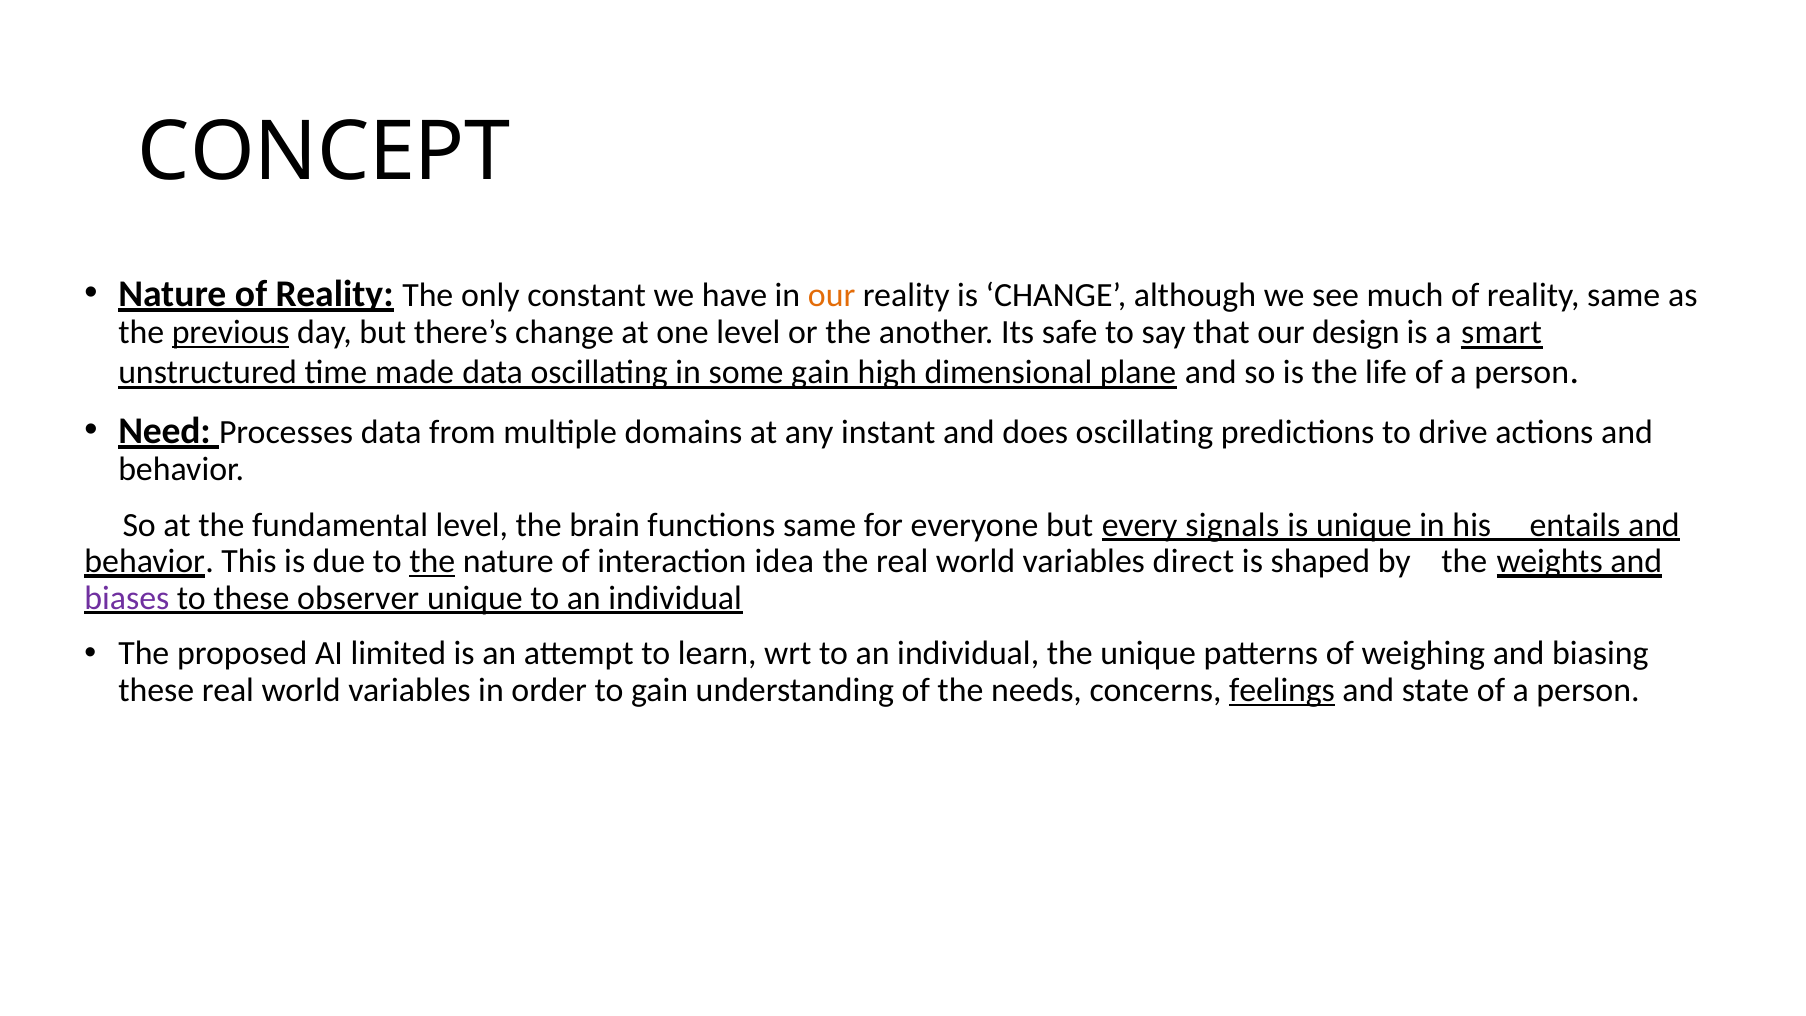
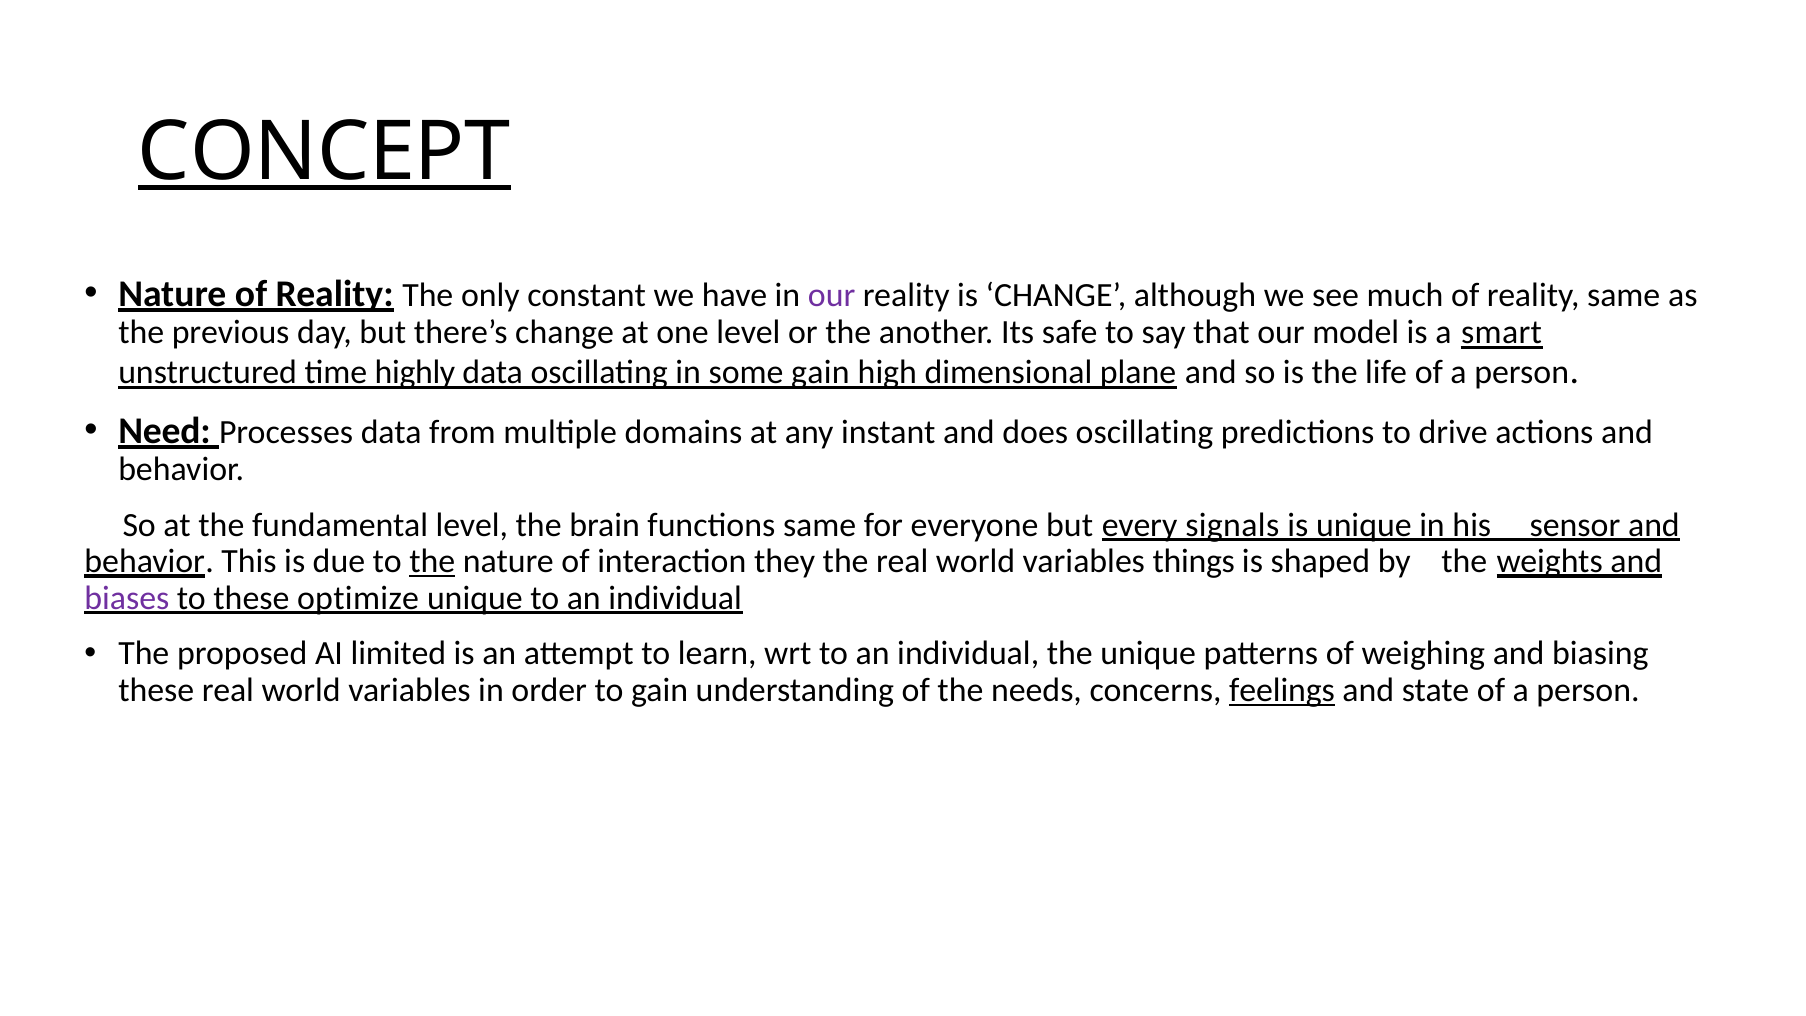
CONCEPT underline: none -> present (324, 152)
our colour: orange -> purple (832, 295)
previous underline: present -> none (231, 333)
design: design -> model (1356, 333)
made: made -> highly (415, 372)
entails: entails -> sensor (1575, 525)
idea: idea -> they (785, 561)
direct: direct -> things (1194, 561)
observer: observer -> optimize (358, 598)
